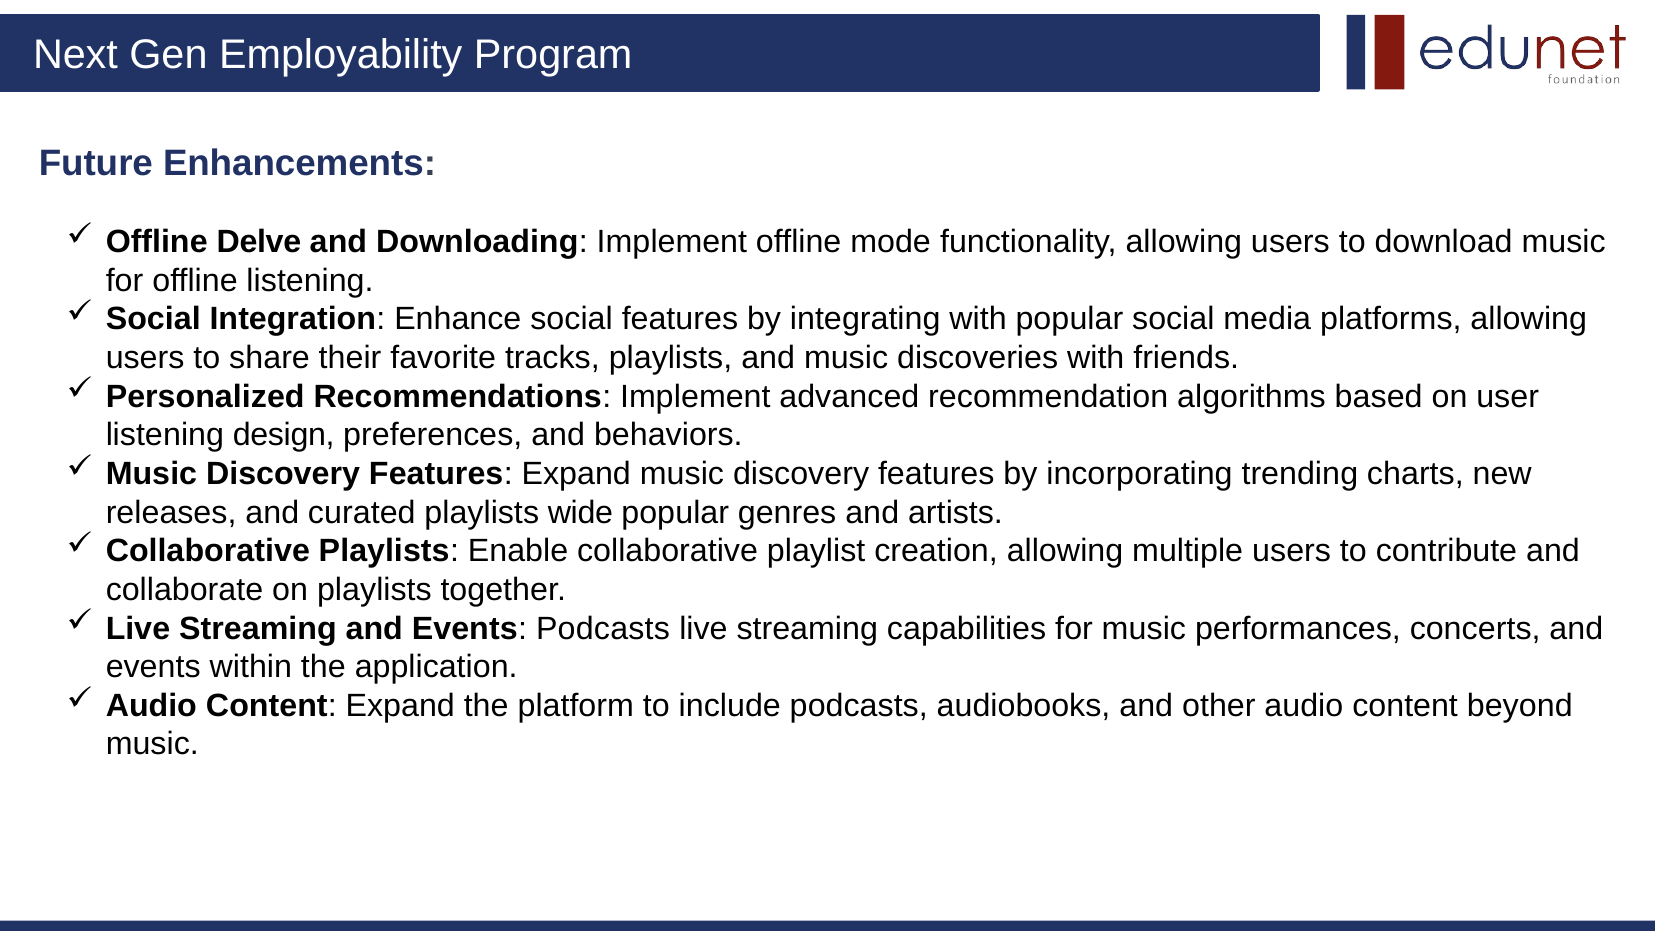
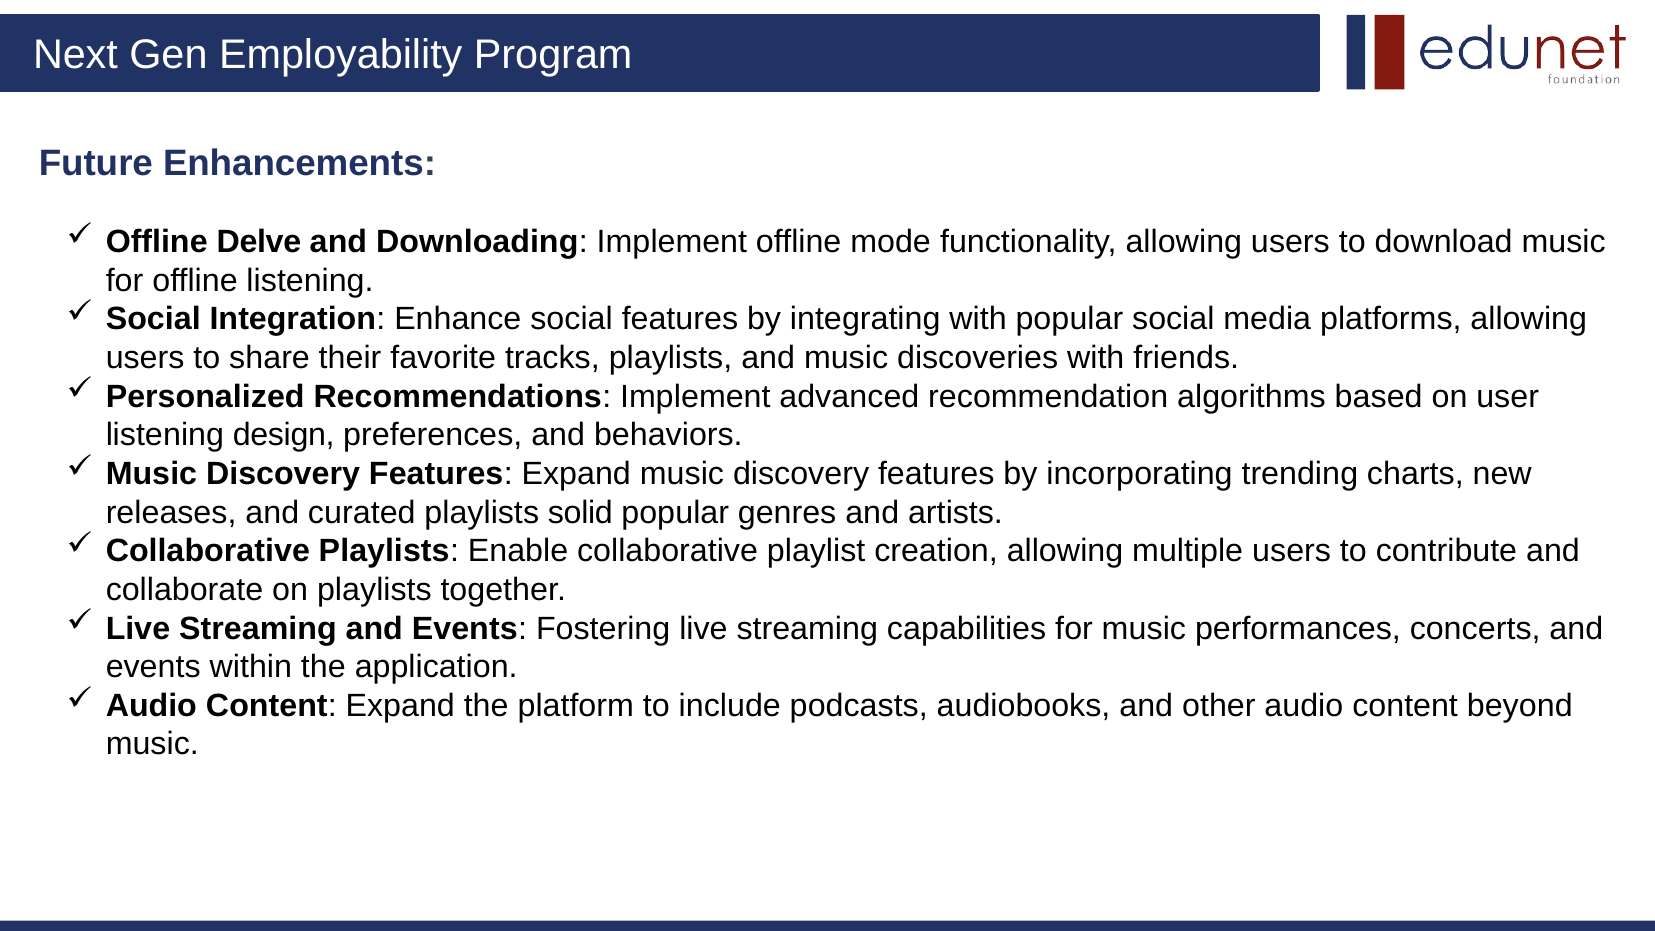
wide: wide -> solid (580, 512)
Events Podcasts: Podcasts -> Fostering (603, 628)
